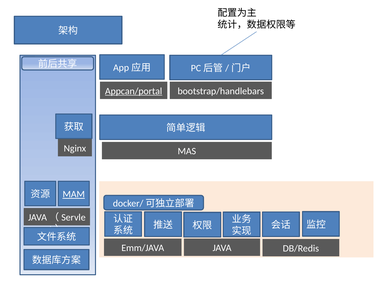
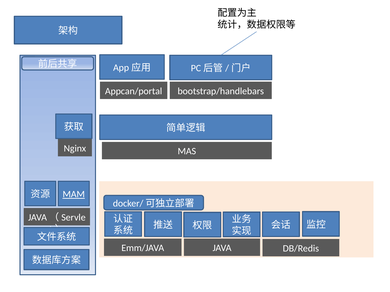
Appcan/portal underline: present -> none (134, 91)
